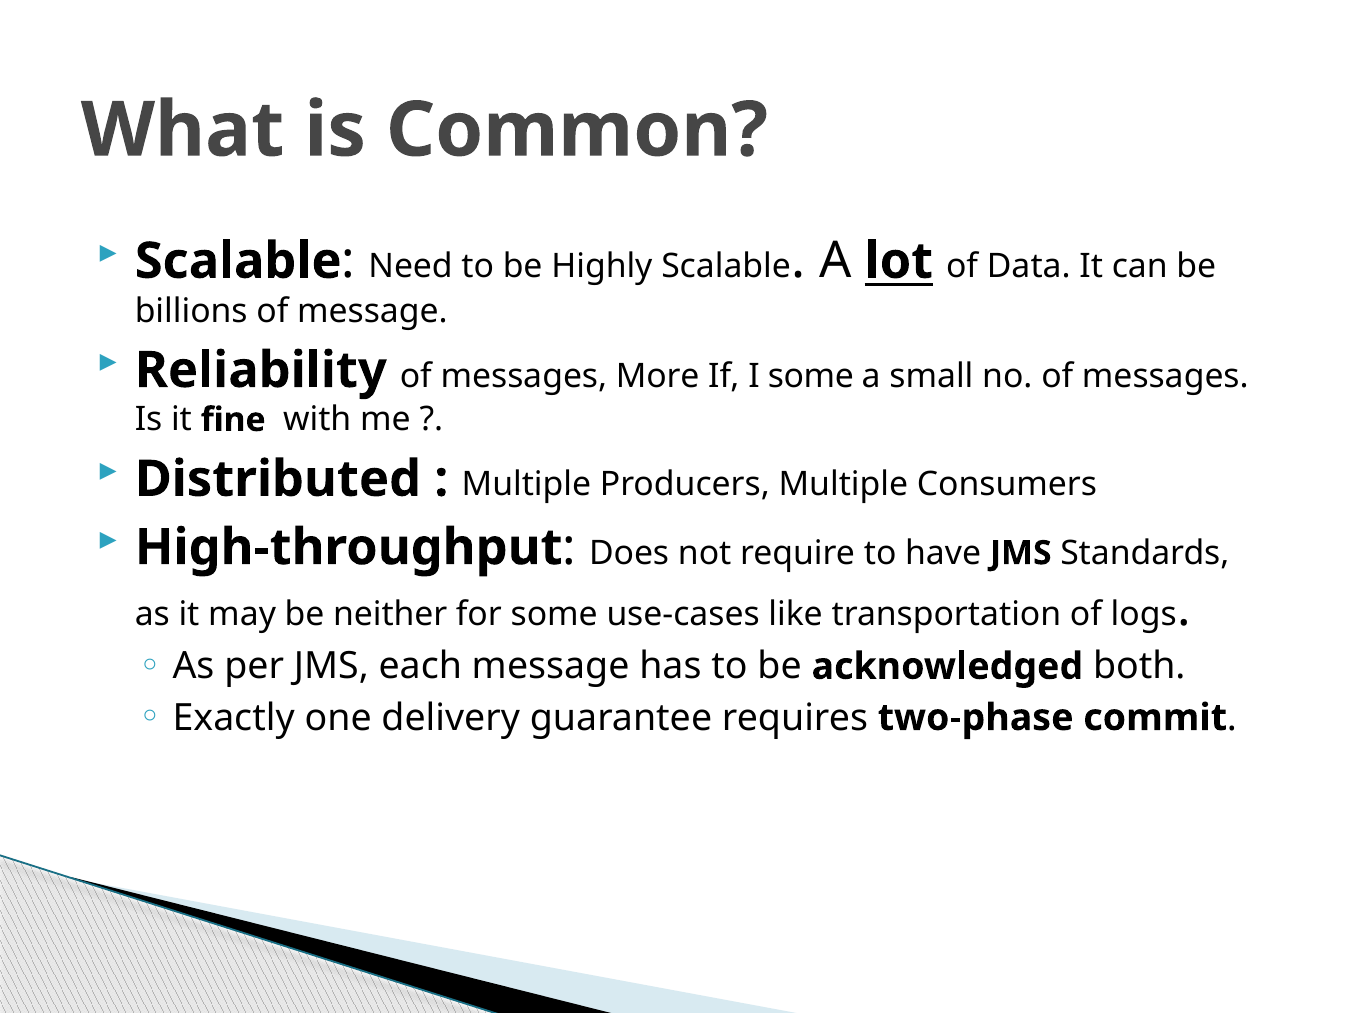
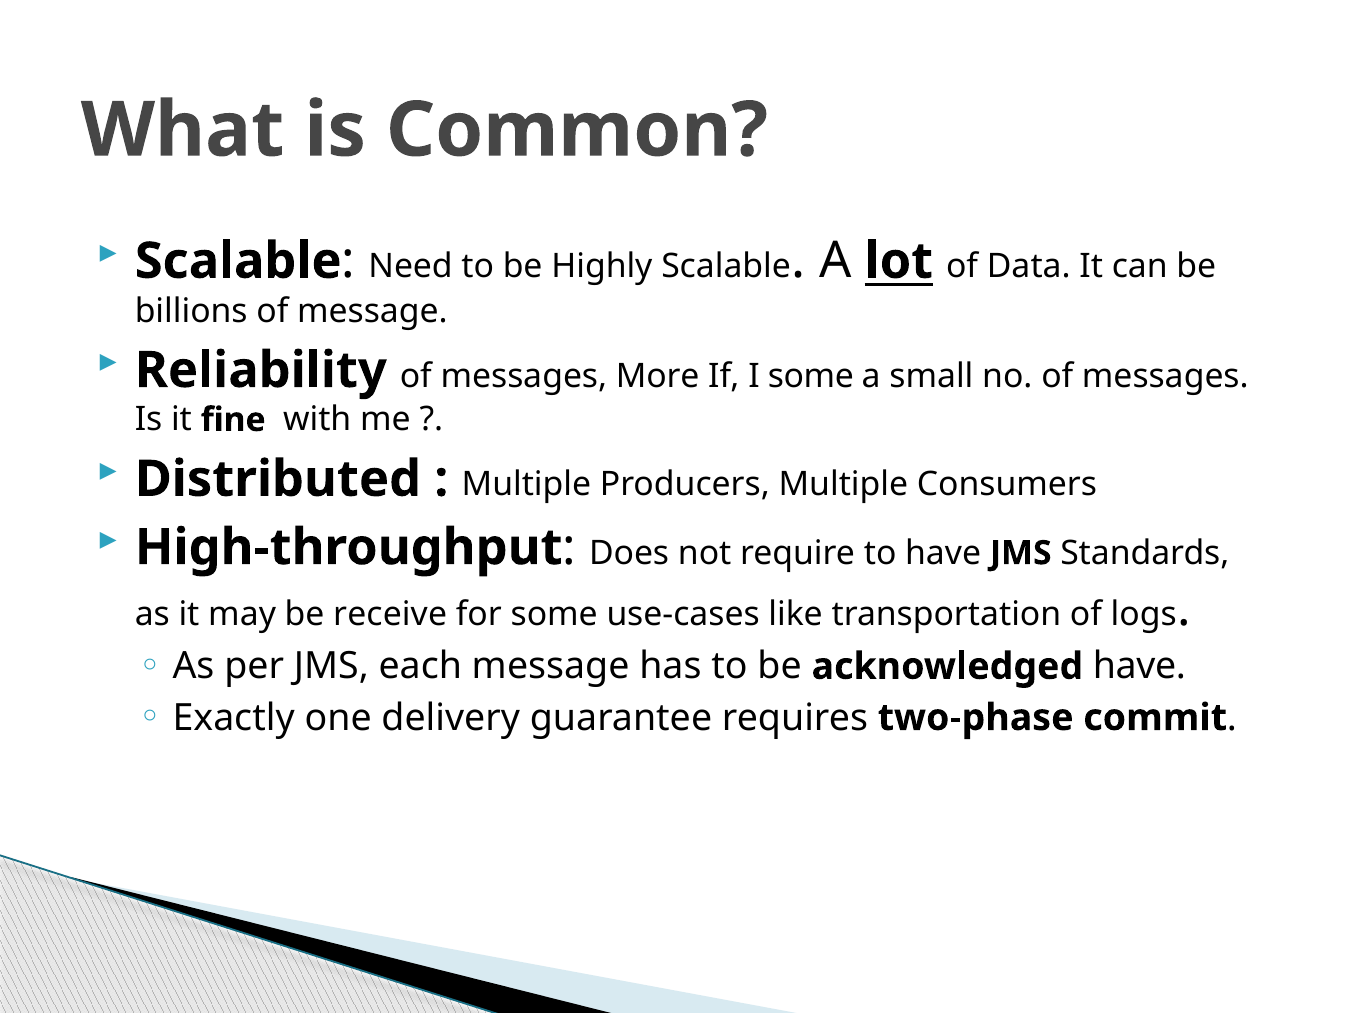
neither: neither -> receive (390, 614)
acknowledged both: both -> have (1139, 666)
